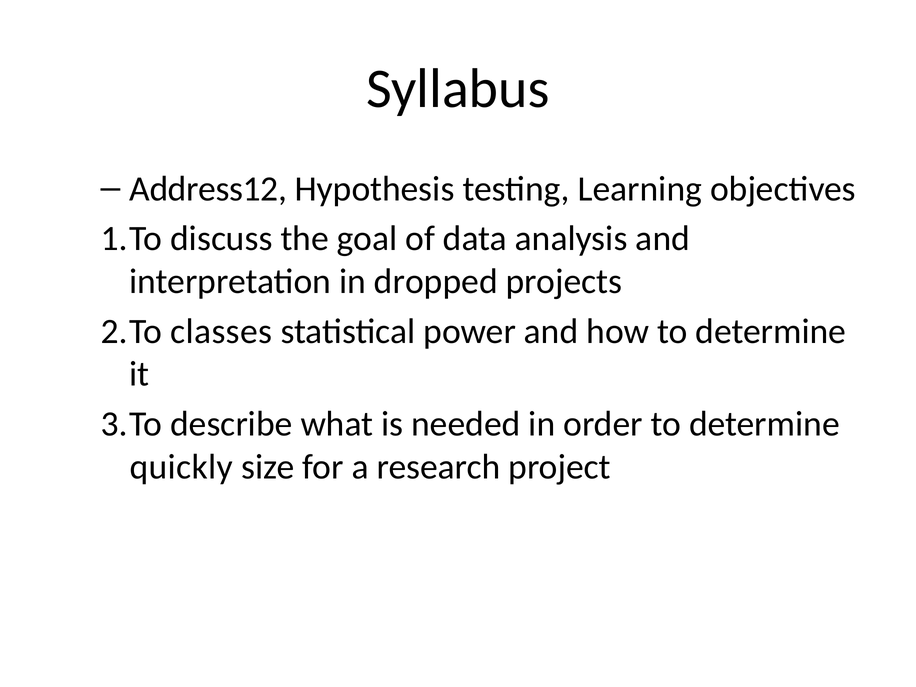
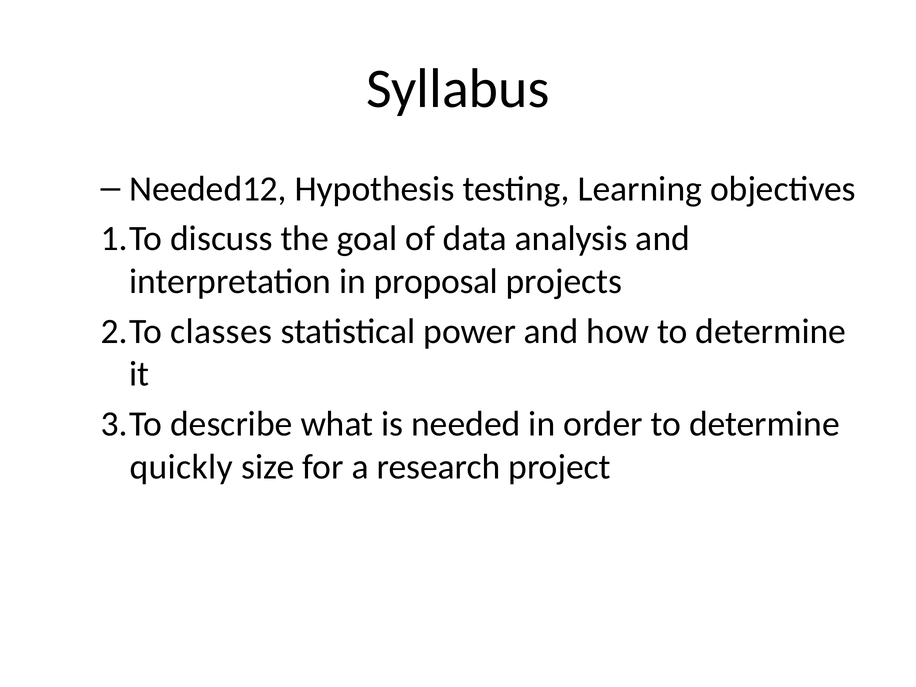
Address12: Address12 -> Needed12 (208, 189)
dropped: dropped -> proposal (436, 281)
